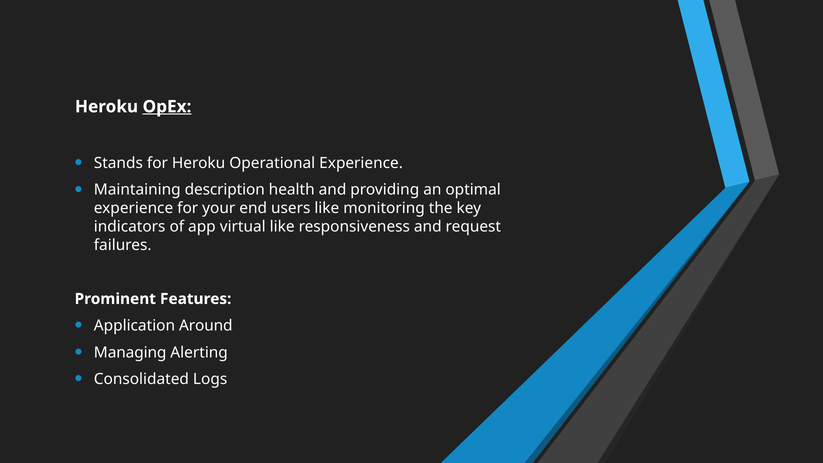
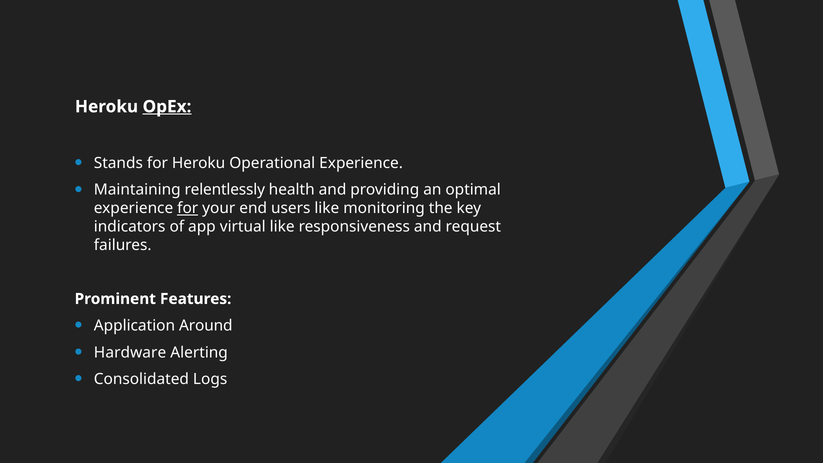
description: description -> relentlessly (225, 190)
for underline: none -> present (188, 208)
Managing: Managing -> Hardware (130, 352)
